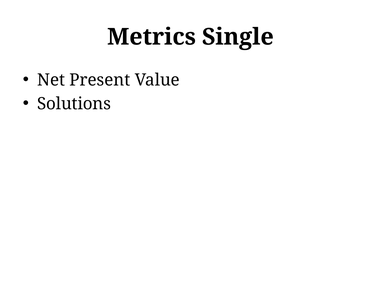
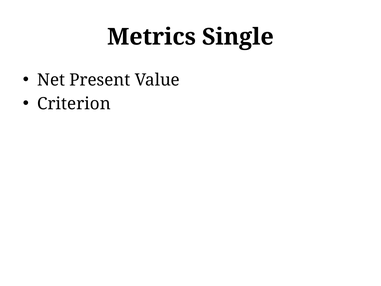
Solutions: Solutions -> Criterion (74, 104)
